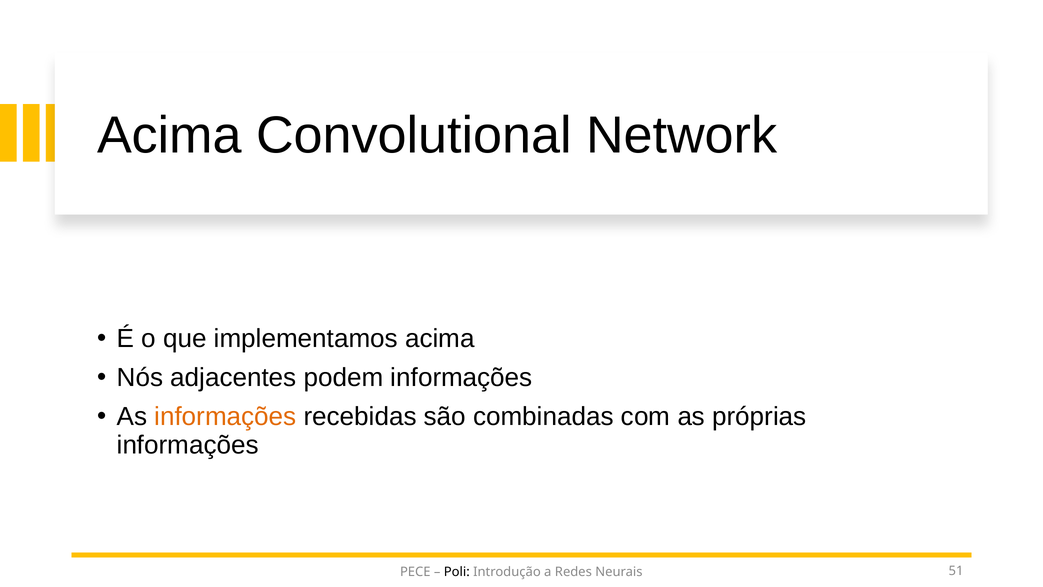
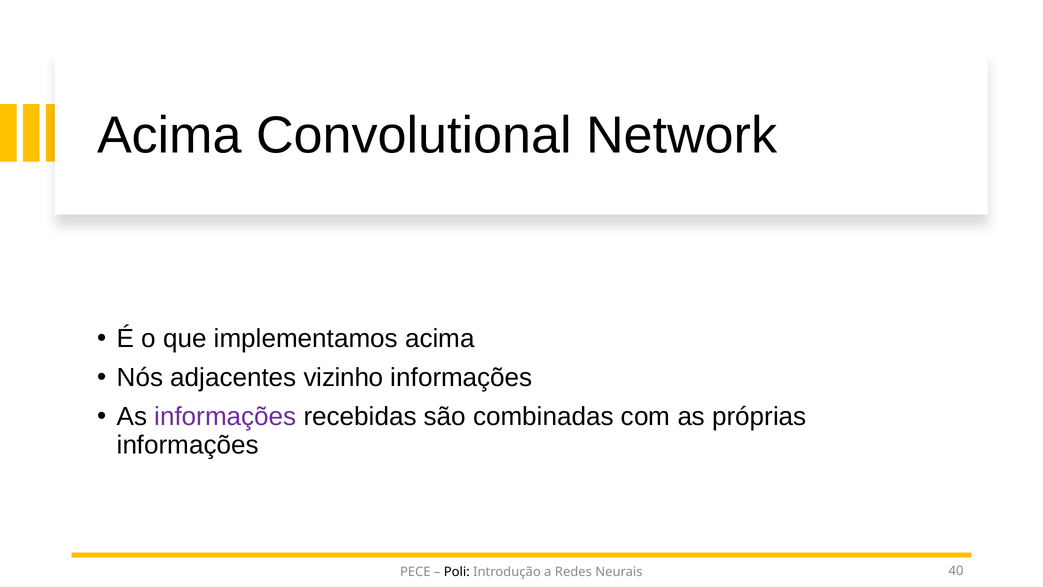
podem: podem -> vizinho (344, 378)
informações colour: orange -> purple (225, 417)
51: 51 -> 40 (956, 571)
